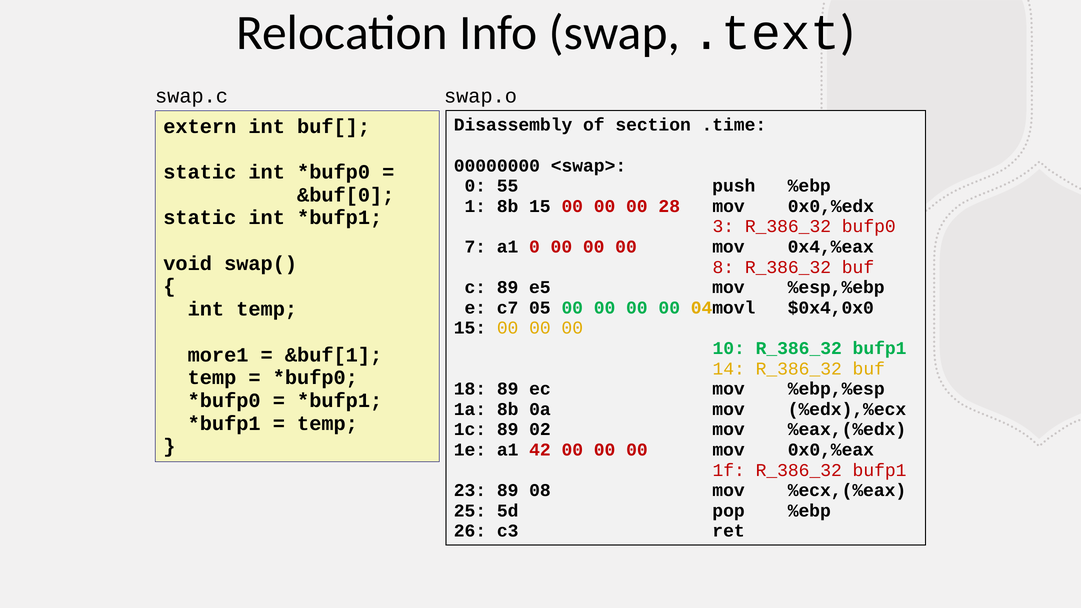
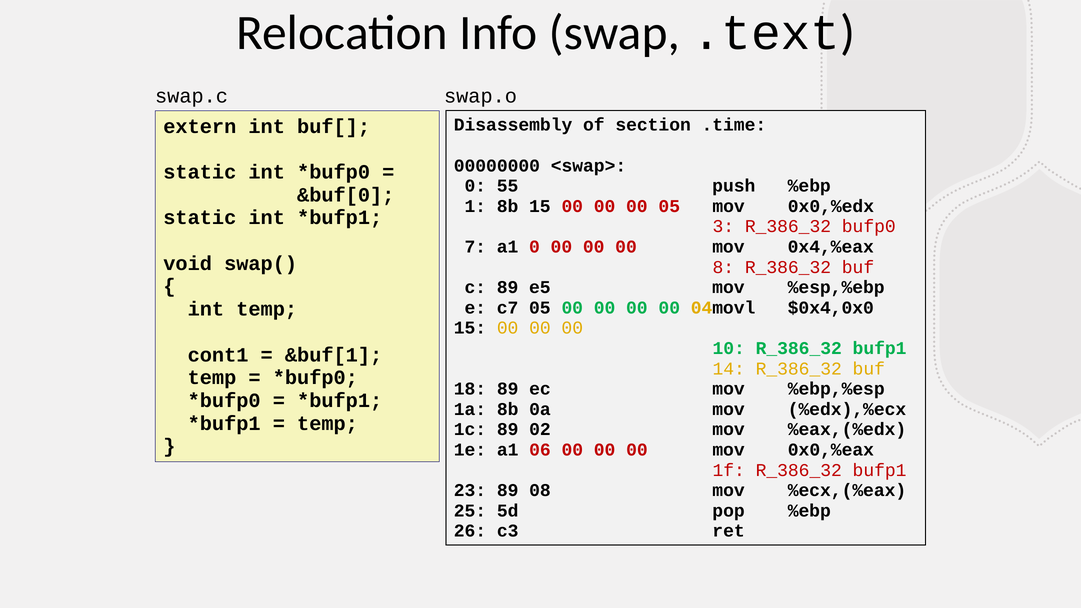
00 28: 28 -> 05 (669, 206)
more1: more1 -> cont1 (218, 355)
42: 42 -> 06 (540, 450)
